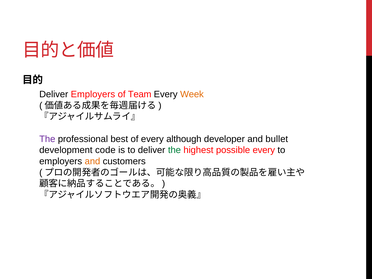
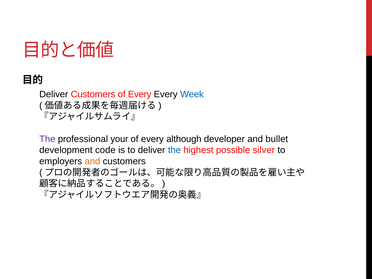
Deliver Employers: Employers -> Customers (93, 94)
Team: Team -> Every (140, 94)
Week colour: orange -> blue (192, 94)
best: best -> your (119, 139)
the colour: green -> blue (174, 150)
possible every: every -> silver (264, 150)
